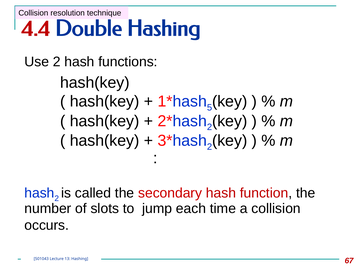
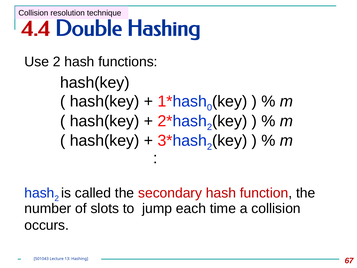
5: 5 -> 0 (210, 108)
